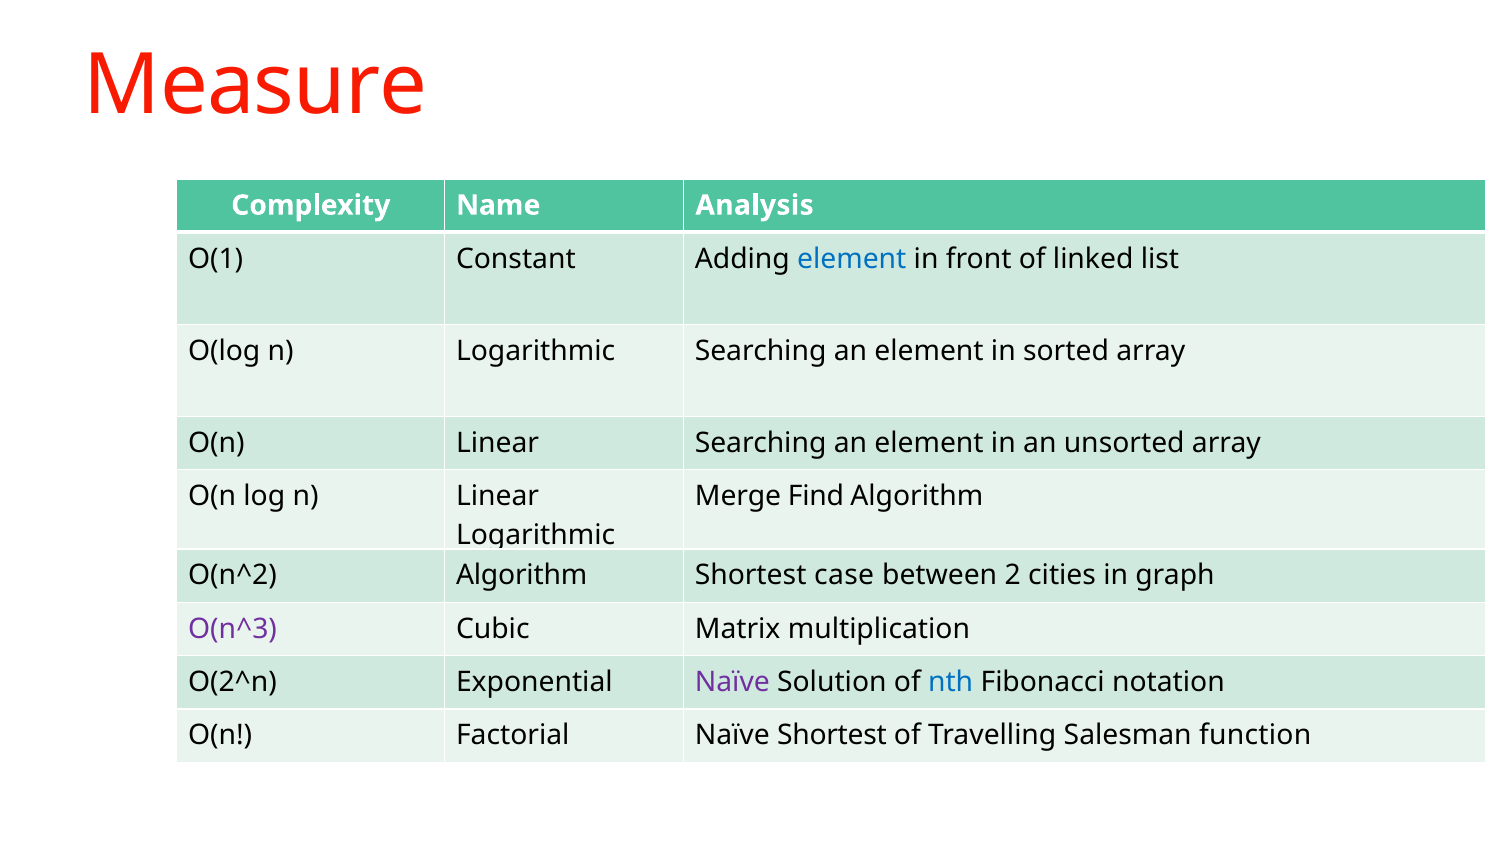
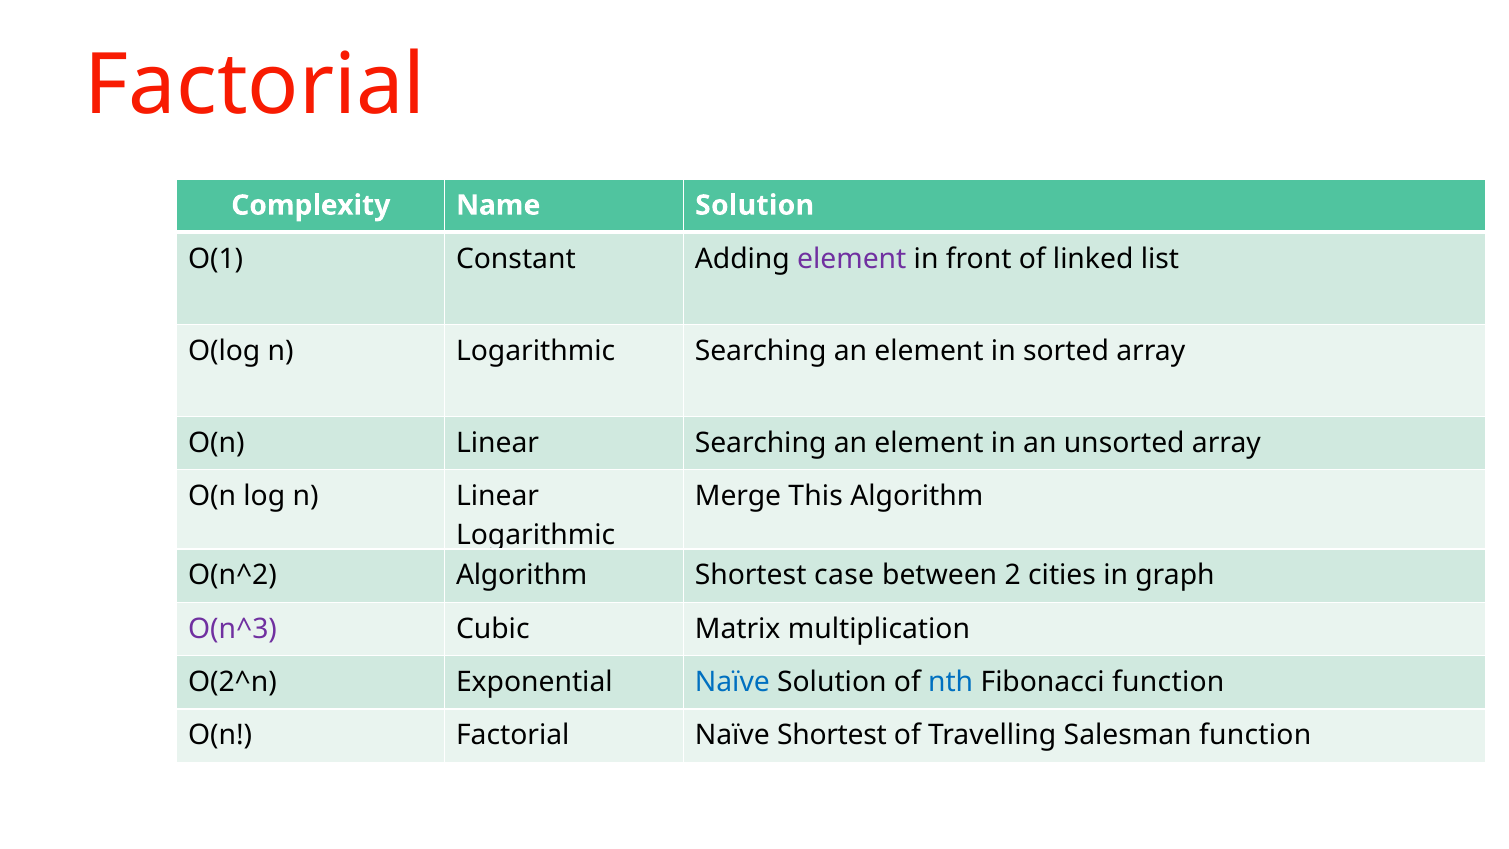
Measure: Measure -> Factorial (255, 86)
Name Analysis: Analysis -> Solution (755, 205)
element colour: blue -> purple (852, 259)
Find: Find -> This (816, 496)
Naïve colour: purple -> blue (732, 682)
Fibonacci notation: notation -> function (1168, 682)
